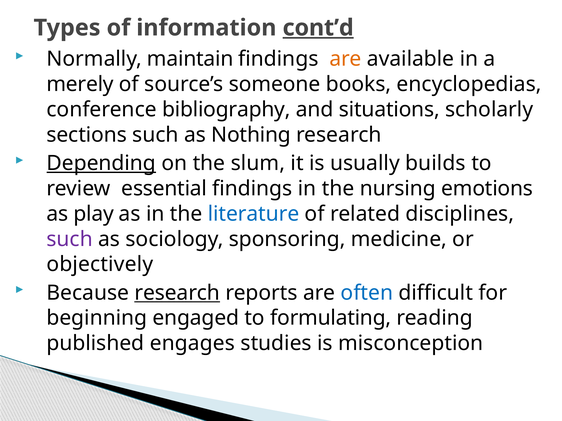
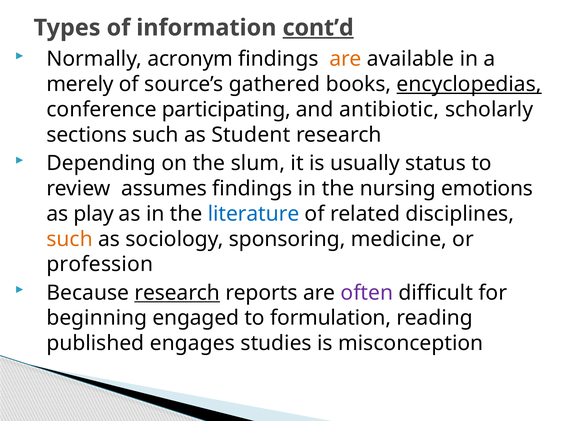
maintain: maintain -> acronym (190, 59)
someone: someone -> gathered (275, 84)
encyclopedias underline: none -> present (469, 84)
bibliography: bibliography -> participating (226, 110)
situations: situations -> antibiotic (389, 110)
Nothing: Nothing -> Student (251, 135)
Depending underline: present -> none (101, 163)
builds: builds -> status (435, 163)
essential: essential -> assumes (164, 189)
such colour: purple -> orange (70, 239)
objectively: objectively -> profession (100, 265)
often colour: blue -> purple (367, 293)
formulating: formulating -> formulation (331, 318)
